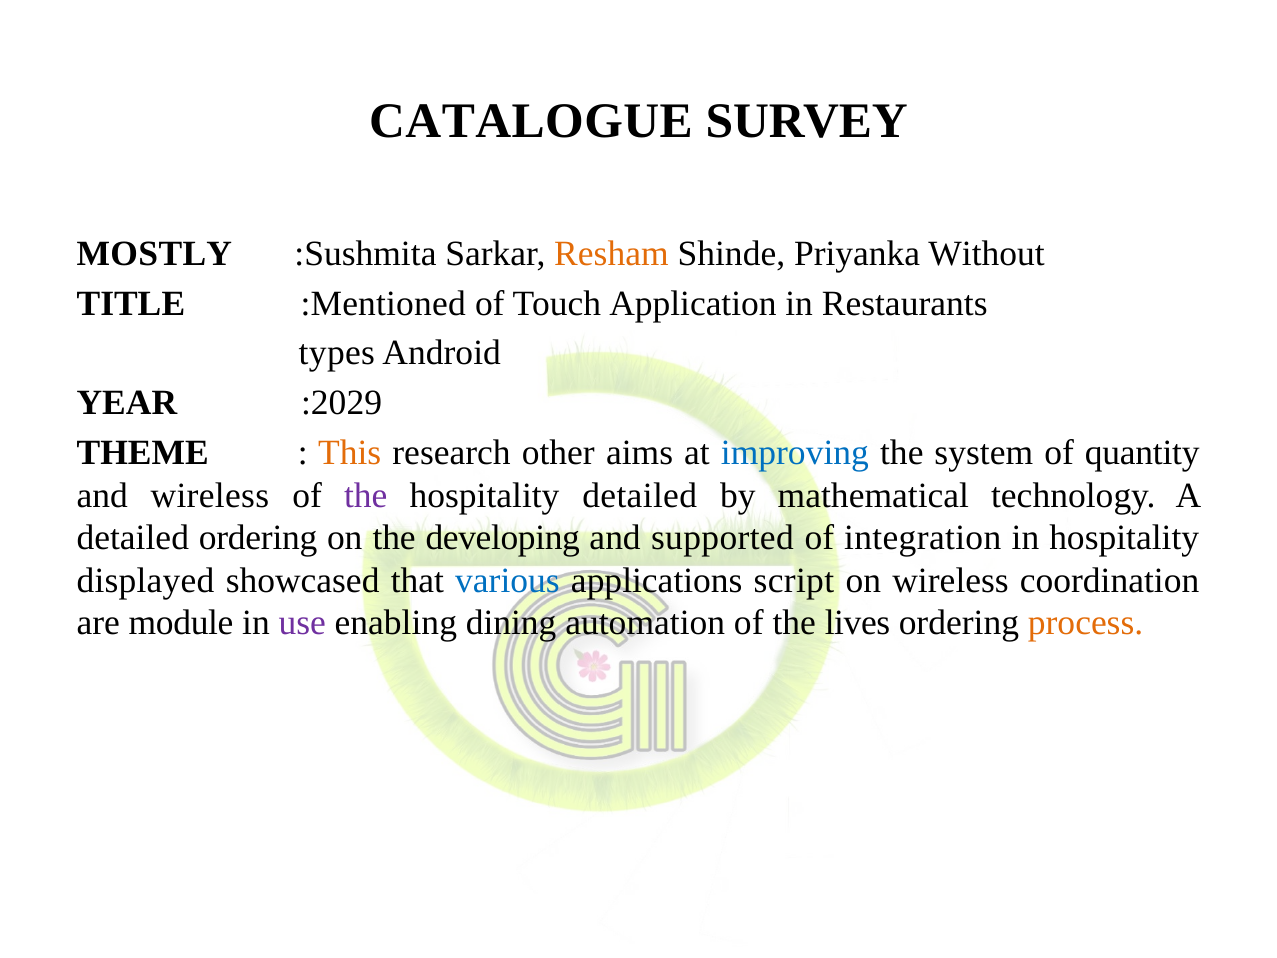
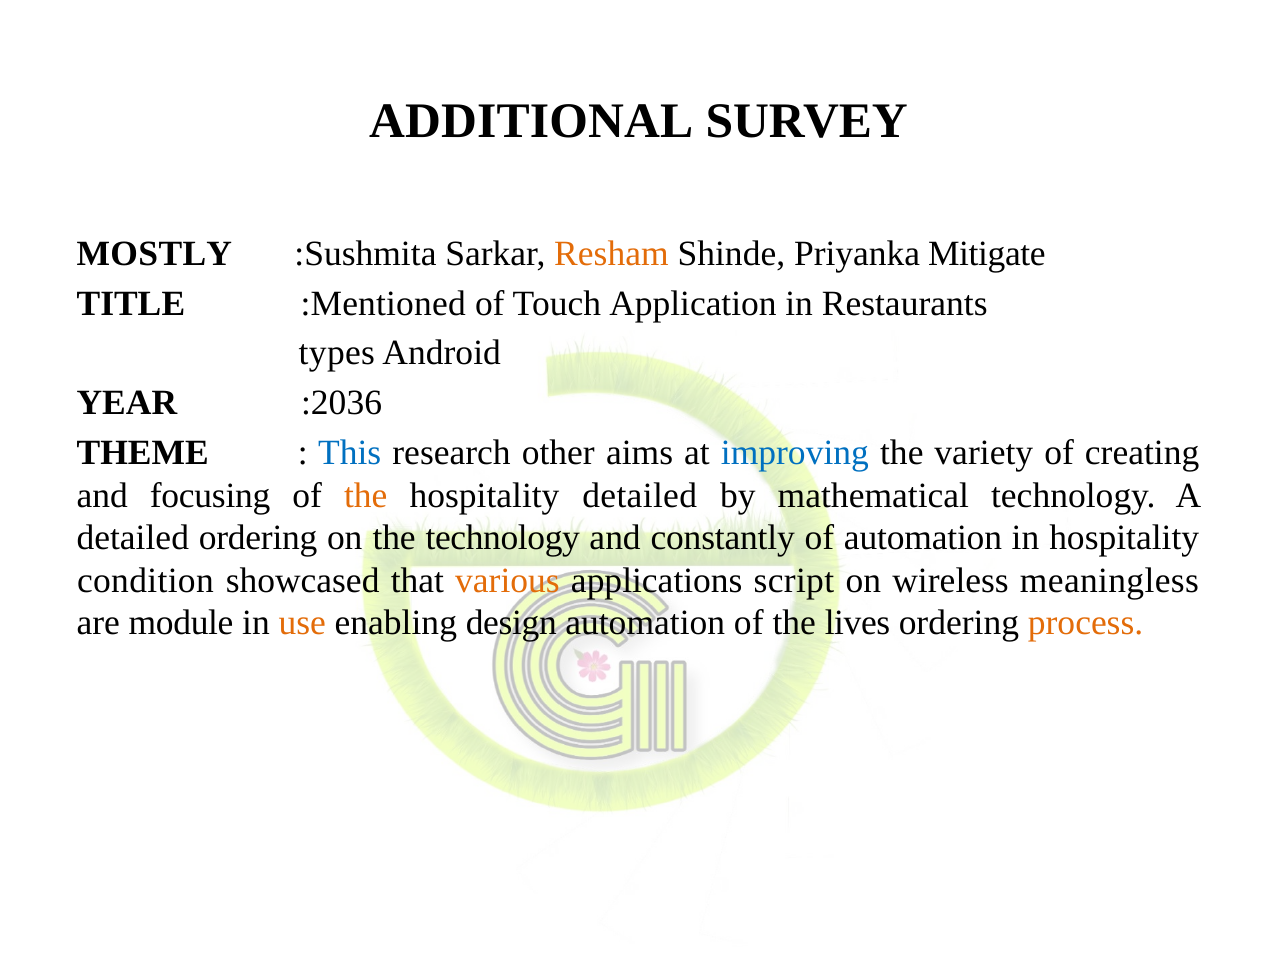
CATALOGUE: CATALOGUE -> ADDITIONAL (531, 122)
Without: Without -> Mitigate (987, 254)
:2029: :2029 -> :2036 (342, 403)
This colour: orange -> blue (350, 453)
system: system -> variety (984, 453)
quantity: quantity -> creating (1142, 453)
and wireless: wireless -> focusing (210, 495)
the colour: purple -> orange (366, 495)
the developing: developing -> technology (503, 538)
supported: supported -> constantly (723, 538)
of integration: integration -> automation (923, 538)
displayed: displayed -> condition (145, 580)
various colour: blue -> orange (508, 580)
coordination: coordination -> meaningless (1109, 580)
use colour: purple -> orange (302, 623)
dining: dining -> design (511, 623)
